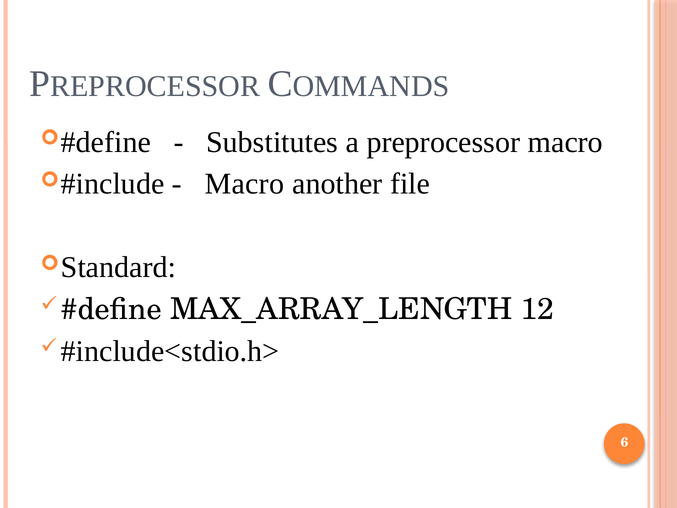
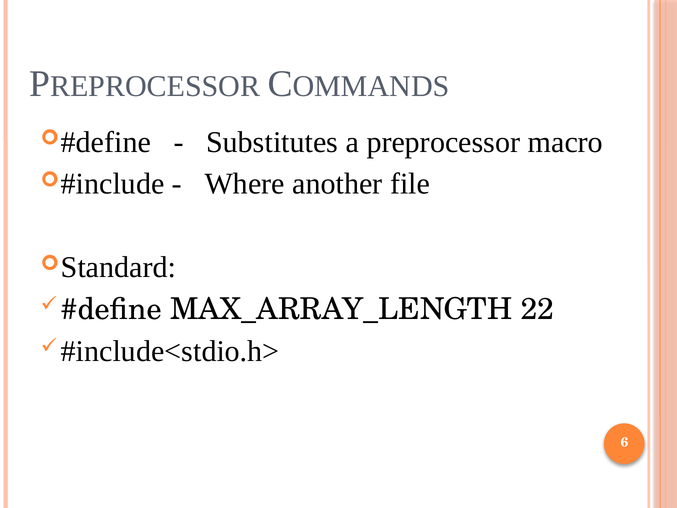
Macro: Macro -> Where (245, 184)
12: 12 -> 22 (537, 309)
